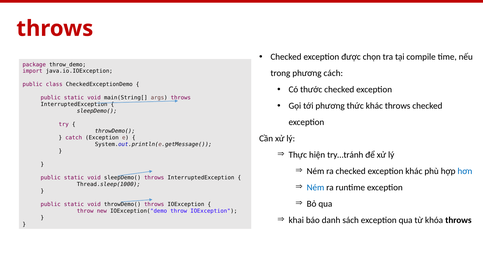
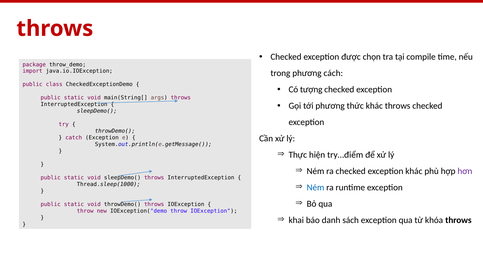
thước: thước -> tượng (311, 89)
try…tránh: try…tránh -> try…điểm (345, 155)
hơn colour: blue -> purple (465, 171)
